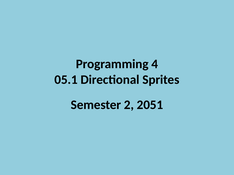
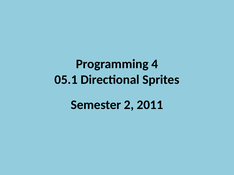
2051: 2051 -> 2011 (150, 105)
